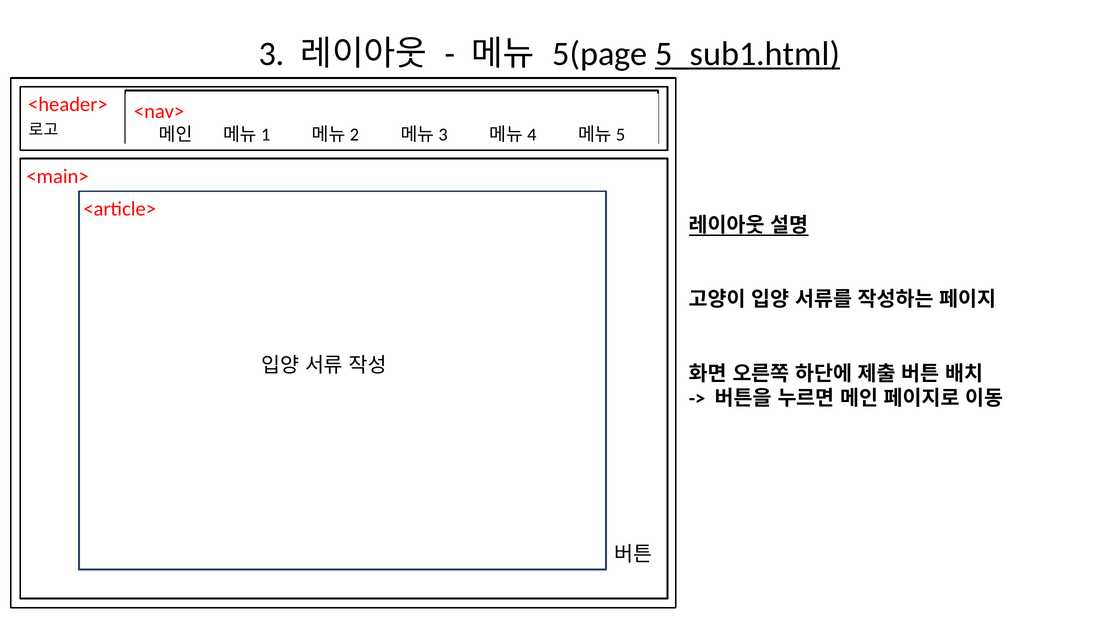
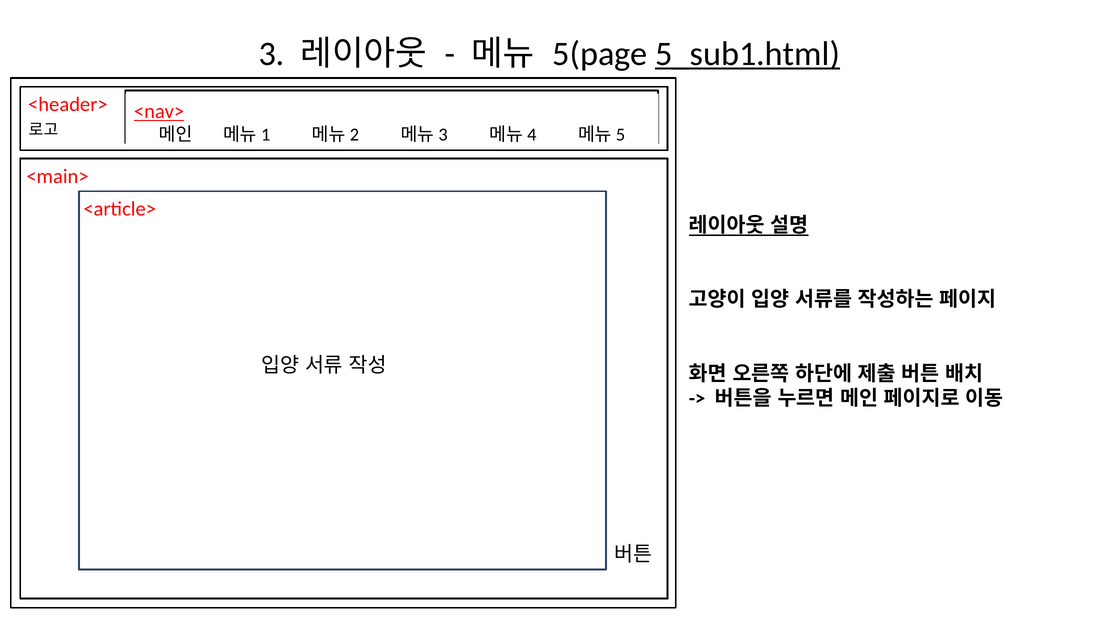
<nav> underline: none -> present (159, 112)
